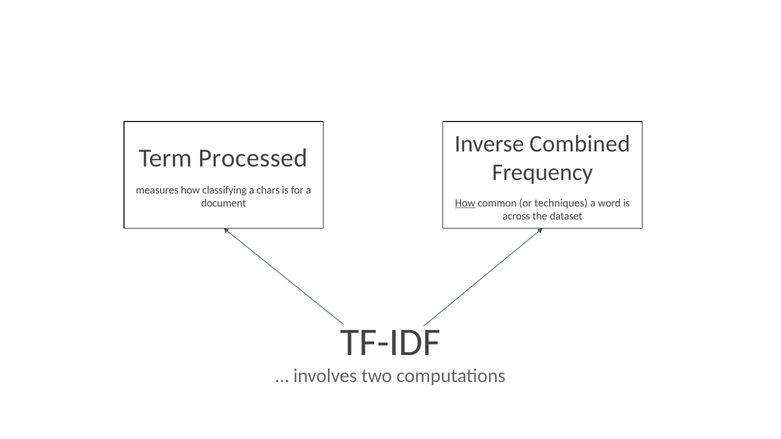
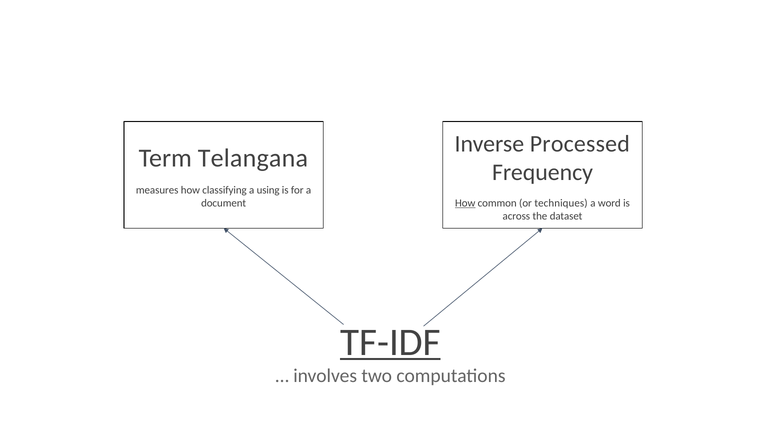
Combined: Combined -> Processed (580, 144)
Processed: Processed -> Telangana (253, 158)
chars: chars -> using (268, 190)
TF-IDF underline: none -> present (390, 342)
